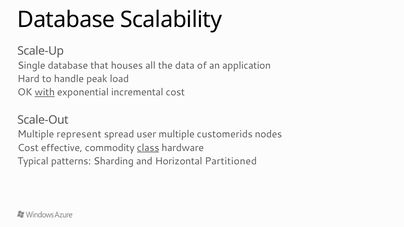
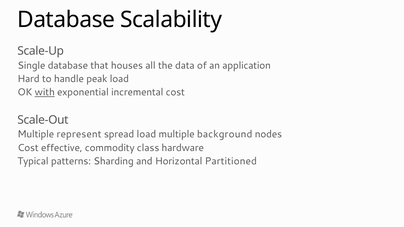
spread user: user -> load (146, 134)
customerids: customerids -> background (225, 134)
class underline: present -> none (148, 148)
